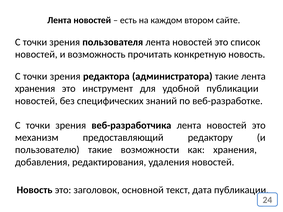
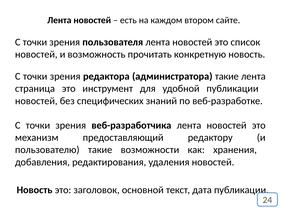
хранения: хранения -> страница (35, 89)
